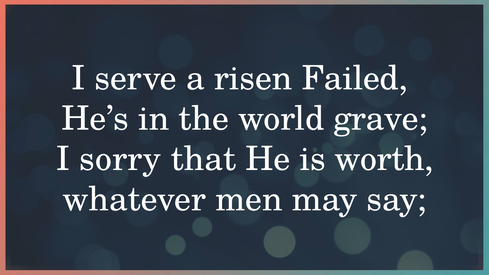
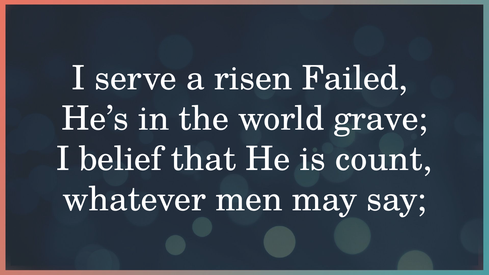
sorry: sorry -> belief (120, 159)
worth: worth -> count (384, 159)
